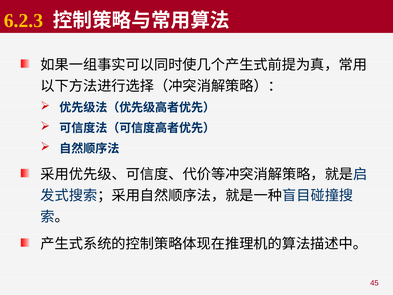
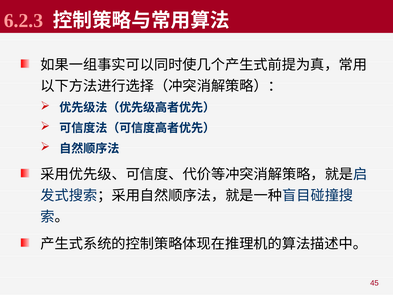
6.2.3 colour: yellow -> pink (24, 21)
